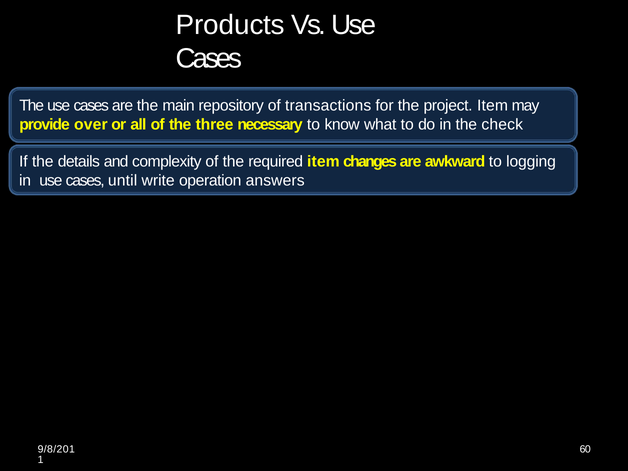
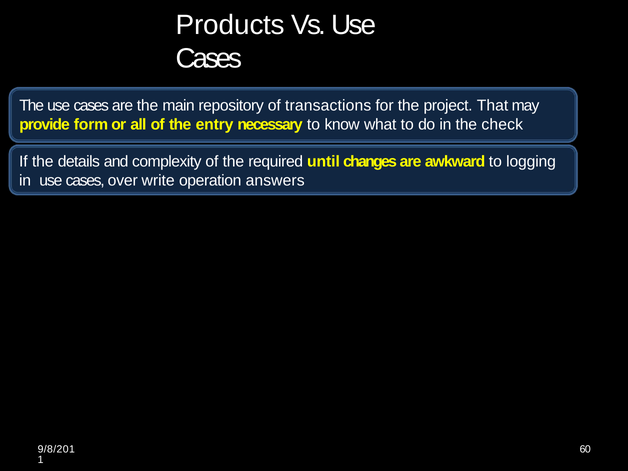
project Item: Item -> That (493, 106)
over: over -> form (91, 125)
three: three -> entry (215, 125)
required item: item -> until (323, 162)
until: until -> over (123, 180)
